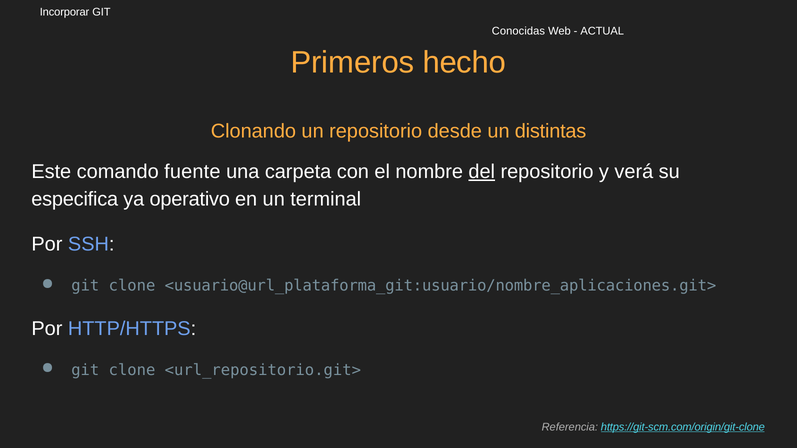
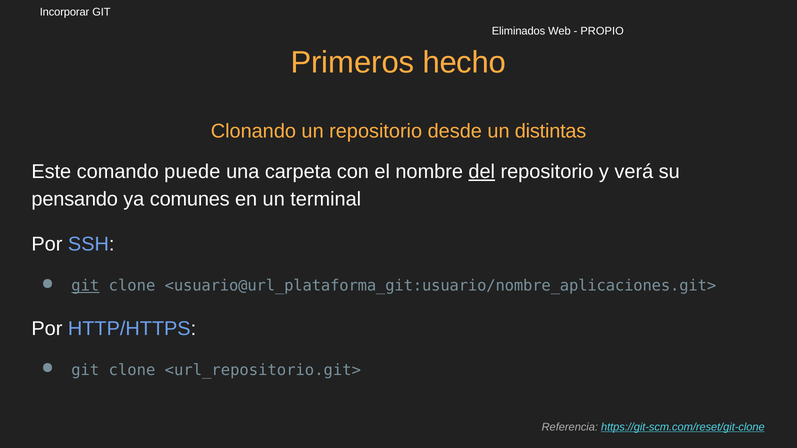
Conocidas: Conocidas -> Eliminados (519, 31)
ACTUAL: ACTUAL -> PROPIO (602, 31)
fuente: fuente -> puede (192, 172)
especifica: especifica -> pensando (75, 199)
operativo: operativo -> comunes (190, 199)
git underline: none -> present (85, 286)
https://git-scm.com/origin/git-clone: https://git-scm.com/origin/git-clone -> https://git-scm.com/reset/git-clone (683, 427)
